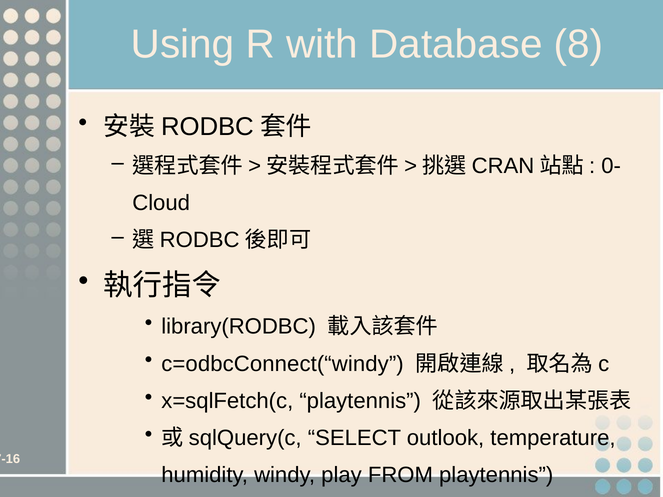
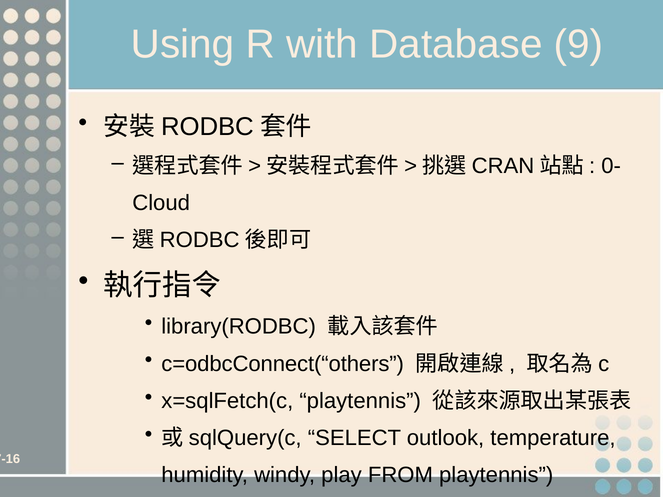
8: 8 -> 9 (579, 44)
c=odbcConnect(“windy: c=odbcConnect(“windy -> c=odbcConnect(“others (283, 364)
